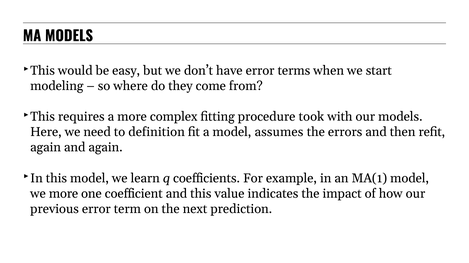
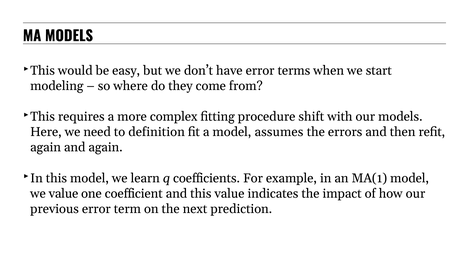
took: took -> shift (311, 117)
we more: more -> value (64, 194)
